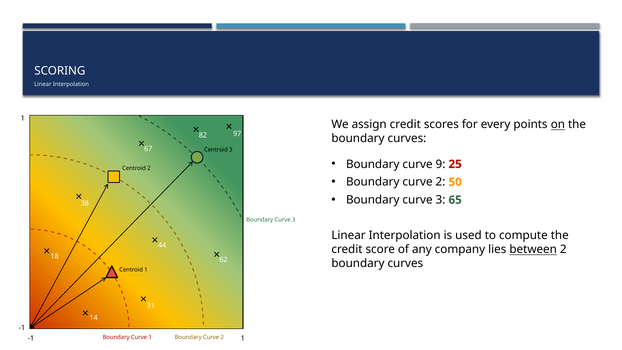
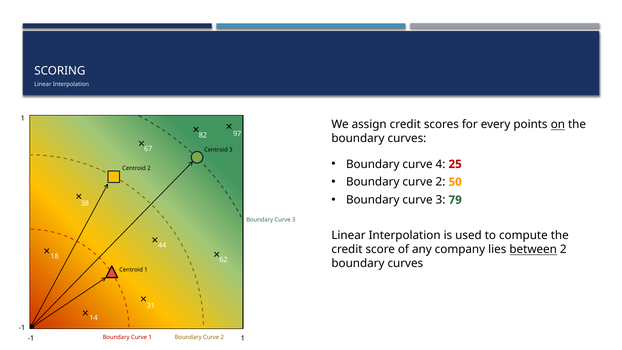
9: 9 -> 4 (440, 164)
65: 65 -> 79 (455, 200)
